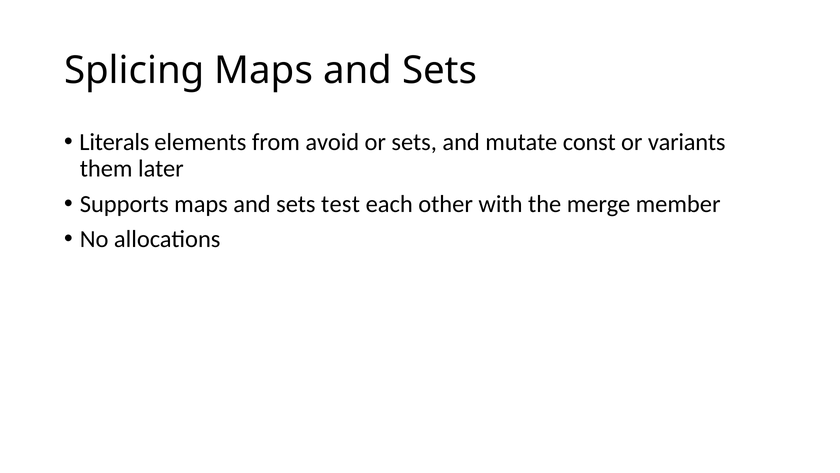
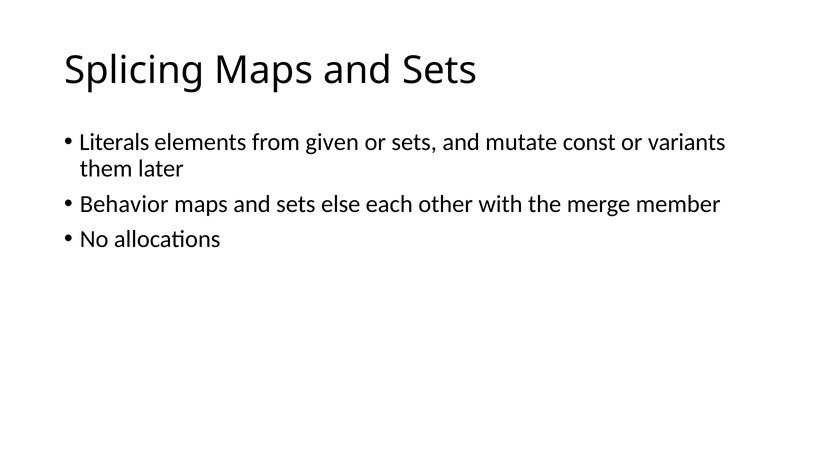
avoid: avoid -> given (332, 142)
Supports: Supports -> Behavior (124, 204)
test: test -> else (341, 204)
